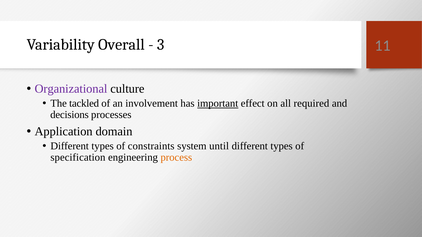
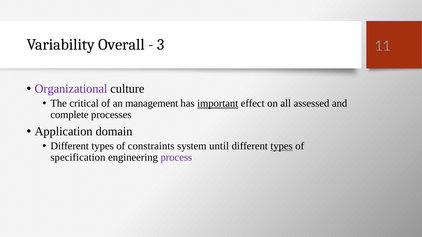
tackled: tackled -> critical (84, 104)
involvement: involvement -> management (152, 104)
required: required -> assessed (311, 104)
decisions: decisions -> complete (69, 115)
types underline: none -> present (282, 146)
process colour: orange -> purple (176, 158)
